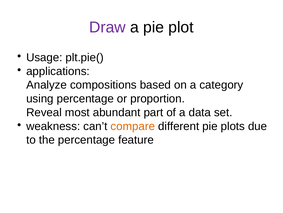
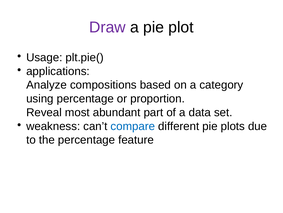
compare colour: orange -> blue (133, 126)
